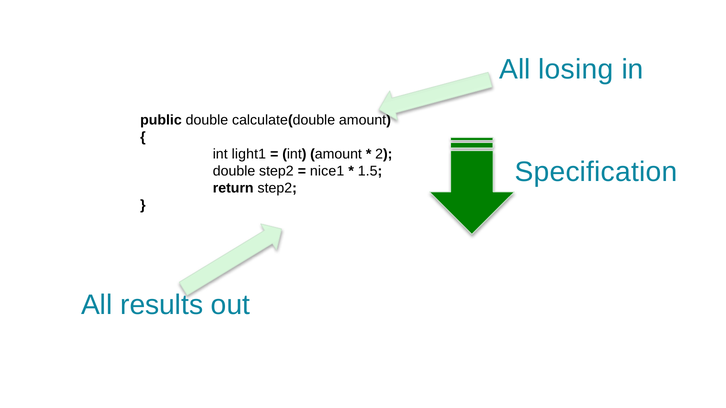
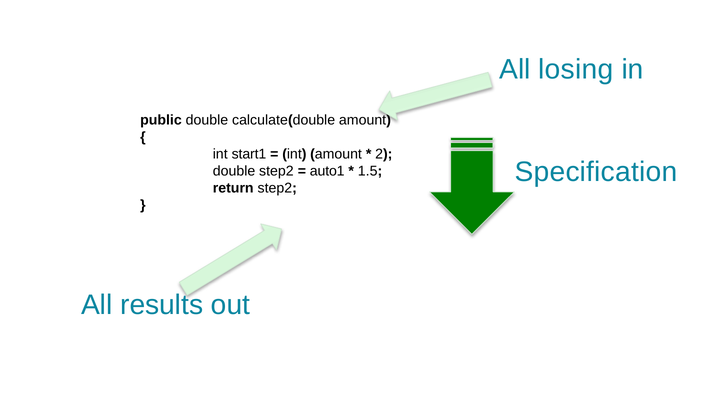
light1: light1 -> start1 (249, 154)
nice1: nice1 -> auto1 (327, 171)
